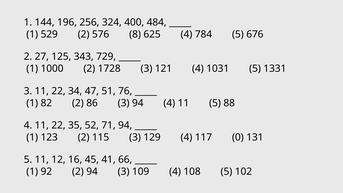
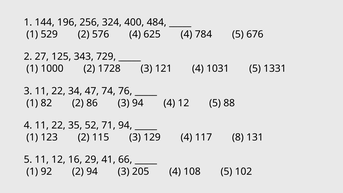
576 8: 8 -> 4 (135, 34)
51: 51 -> 74 (109, 91)
94 4 11: 11 -> 12 (183, 103)
0: 0 -> 8 (238, 137)
45: 45 -> 29 (92, 160)
109: 109 -> 205 (141, 172)
